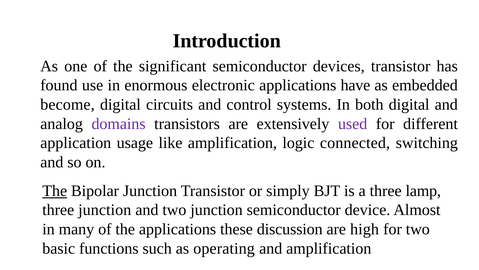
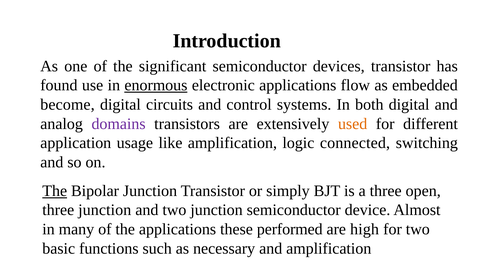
enormous underline: none -> present (156, 85)
have: have -> flow (355, 85)
used colour: purple -> orange (353, 124)
lamp: lamp -> open (423, 190)
discussion: discussion -> performed (290, 229)
operating: operating -> necessary (224, 248)
